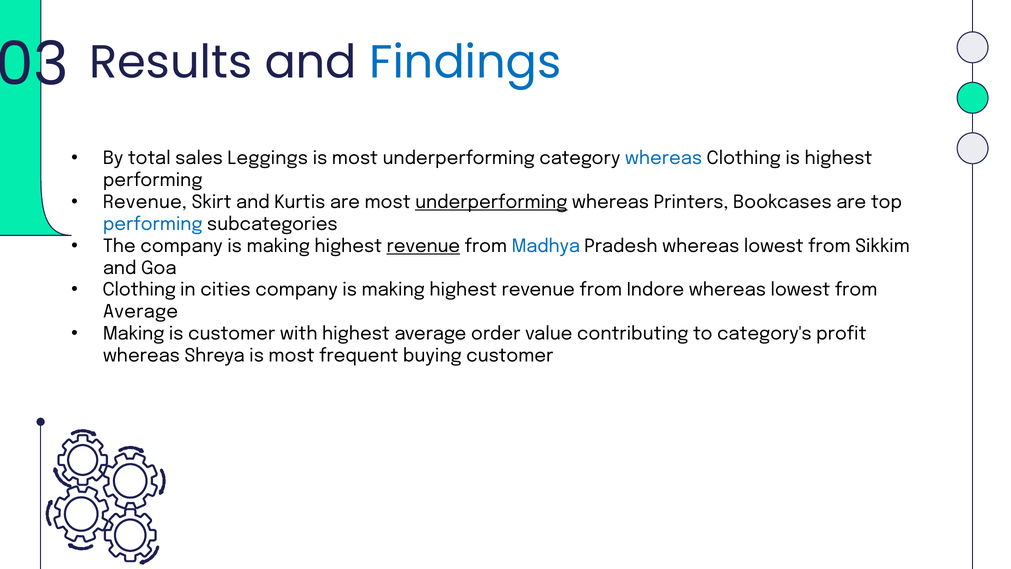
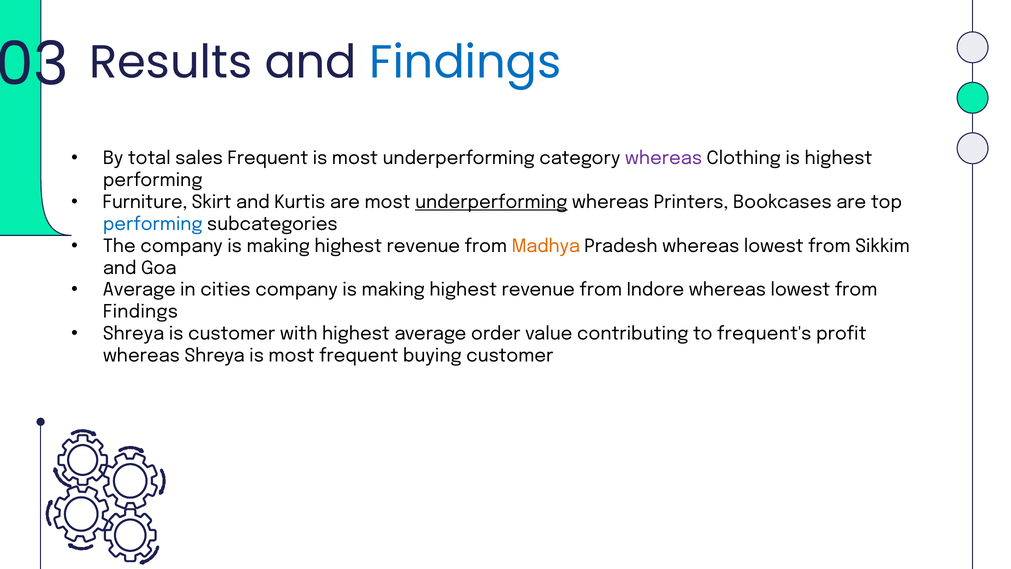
sales Leggings: Leggings -> Frequent (268, 158)
whereas colour: blue -> purple (664, 158)
Revenue: Revenue -> Furniture (145, 202)
revenue underline: present -> none (423, 246)
Madhya colour: blue -> orange (546, 246)
Clothing: Clothing -> Average (139, 290)
Average: Average -> Findings (140, 312)
Making: Making -> Shreya (134, 334)
category's: category's -> frequent's (764, 334)
